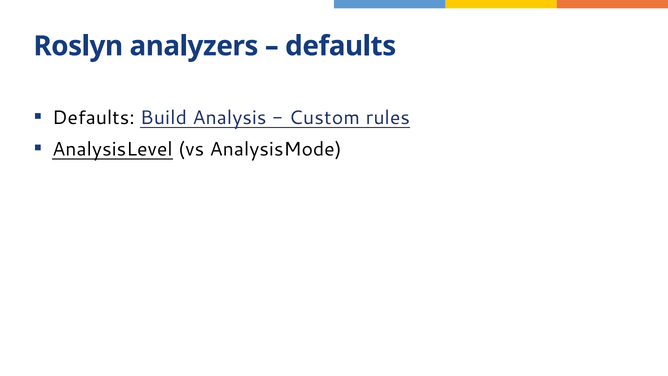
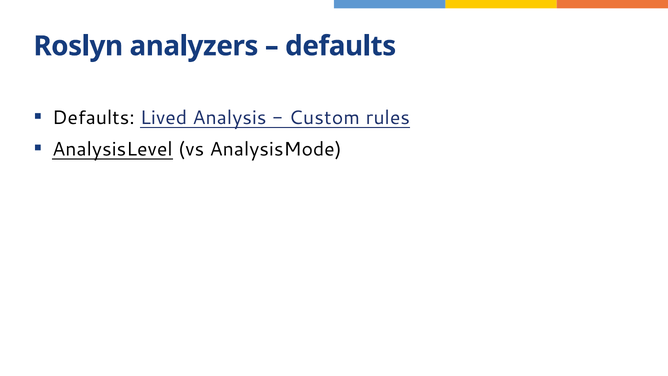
Build: Build -> Lived (164, 118)
